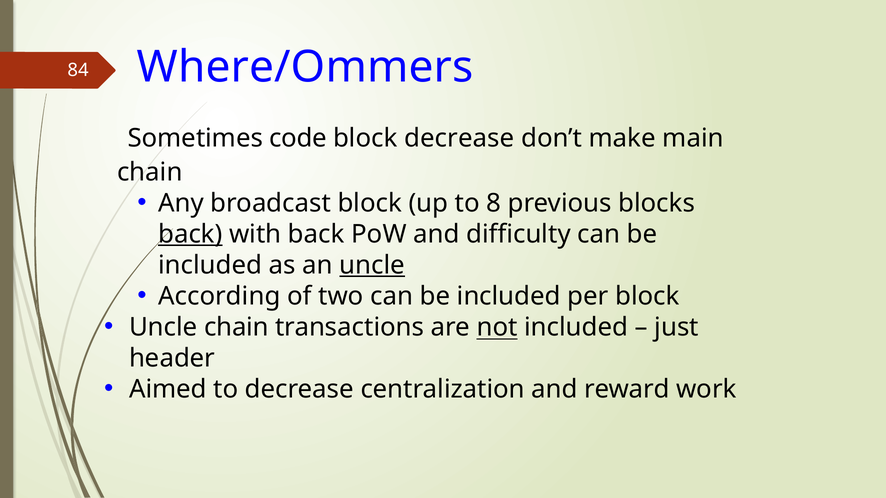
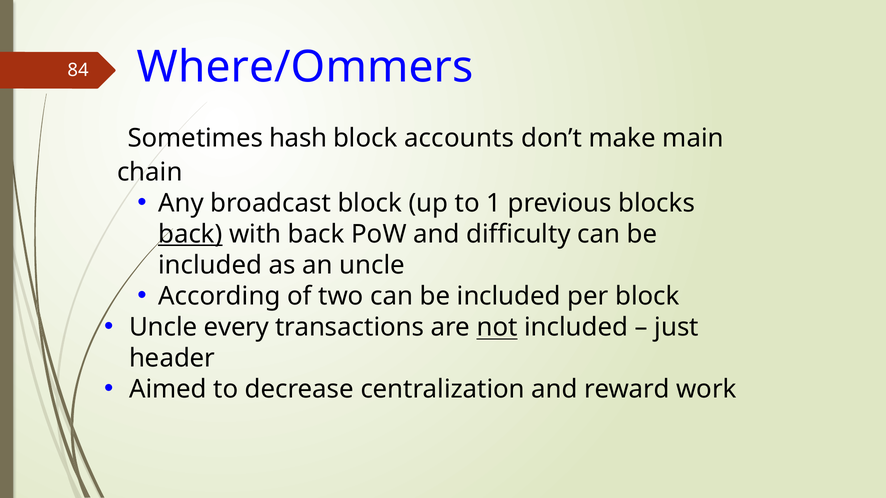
code: code -> hash (298, 138)
block decrease: decrease -> accounts (459, 138)
8: 8 -> 1 (494, 203)
uncle underline: present -> none (372, 265)
Uncle chain: chain -> every (236, 327)
